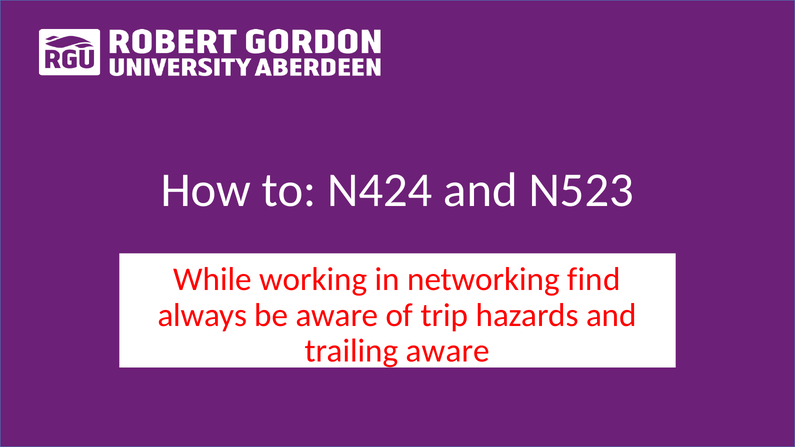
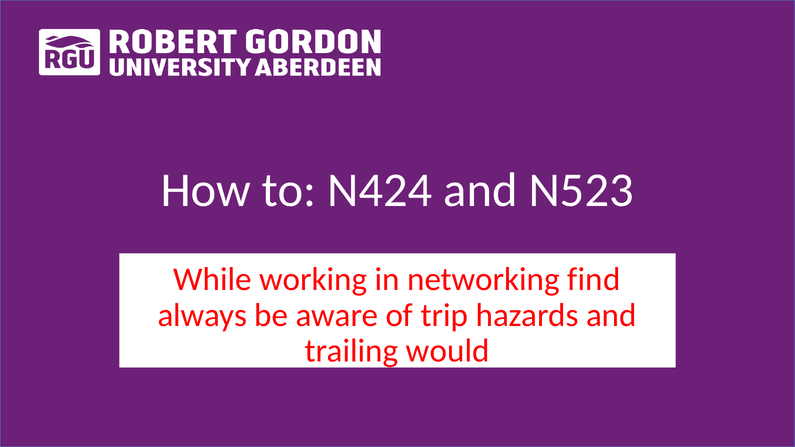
trailing aware: aware -> would (448, 351)
